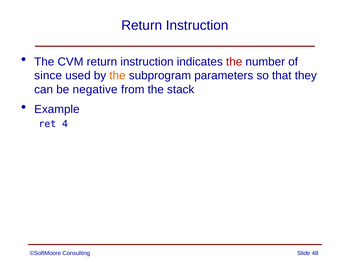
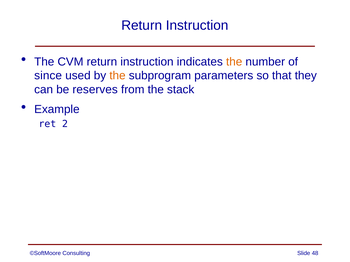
the colour: red -> orange (234, 62)
negative: negative -> reserves (95, 90)
4: 4 -> 2 (65, 124)
